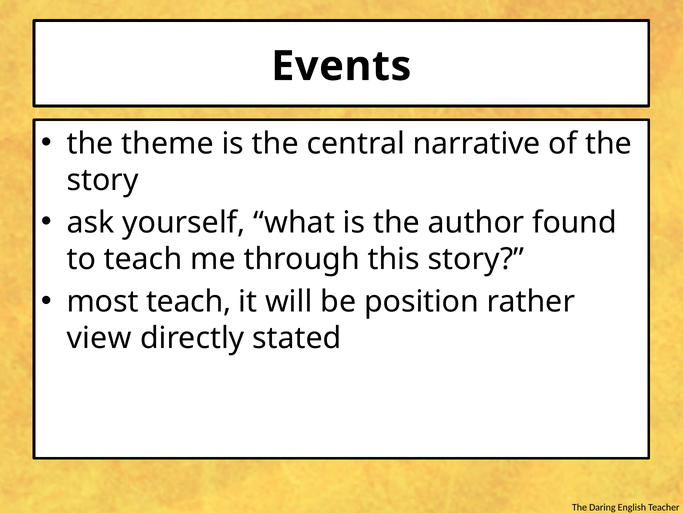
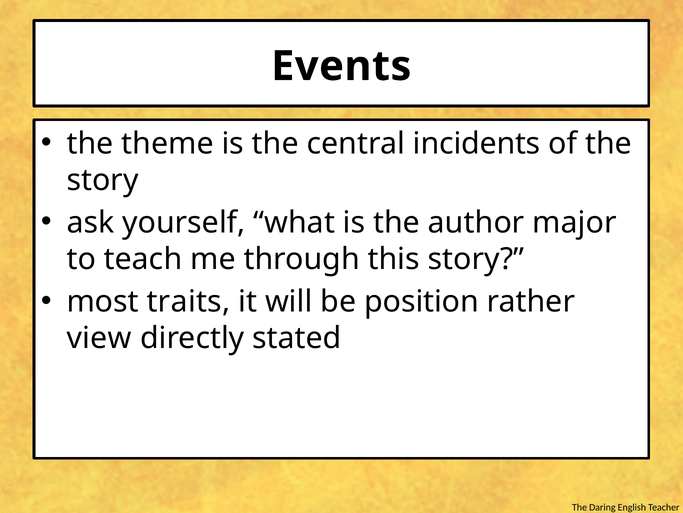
narrative: narrative -> incidents (477, 143)
found: found -> major (574, 222)
most teach: teach -> traits (189, 301)
